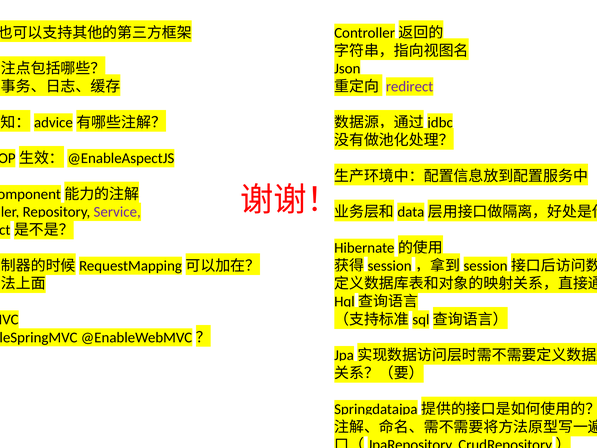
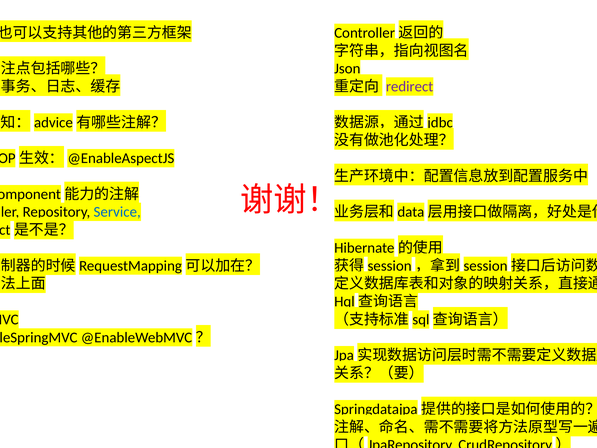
Service colour: purple -> blue (117, 212)
